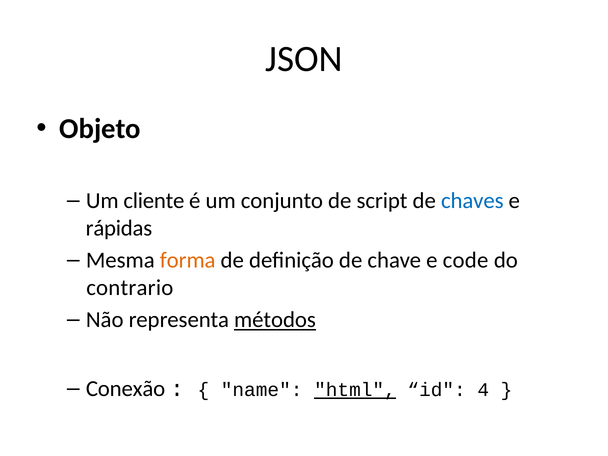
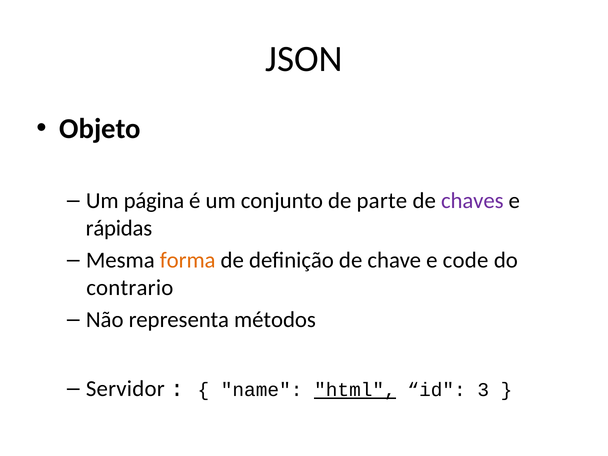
cliente: cliente -> página (154, 201)
script: script -> parte (382, 201)
chaves colour: blue -> purple (472, 201)
métodos underline: present -> none (275, 320)
Conexão: Conexão -> Servidor (125, 389)
4: 4 -> 3 (483, 390)
